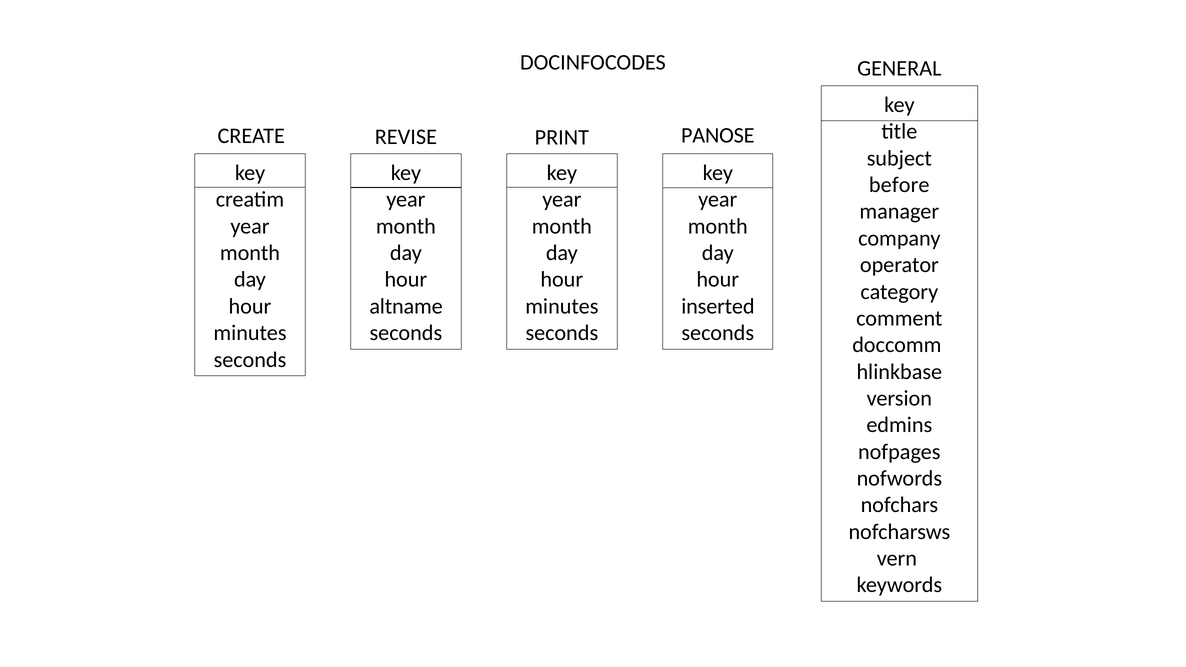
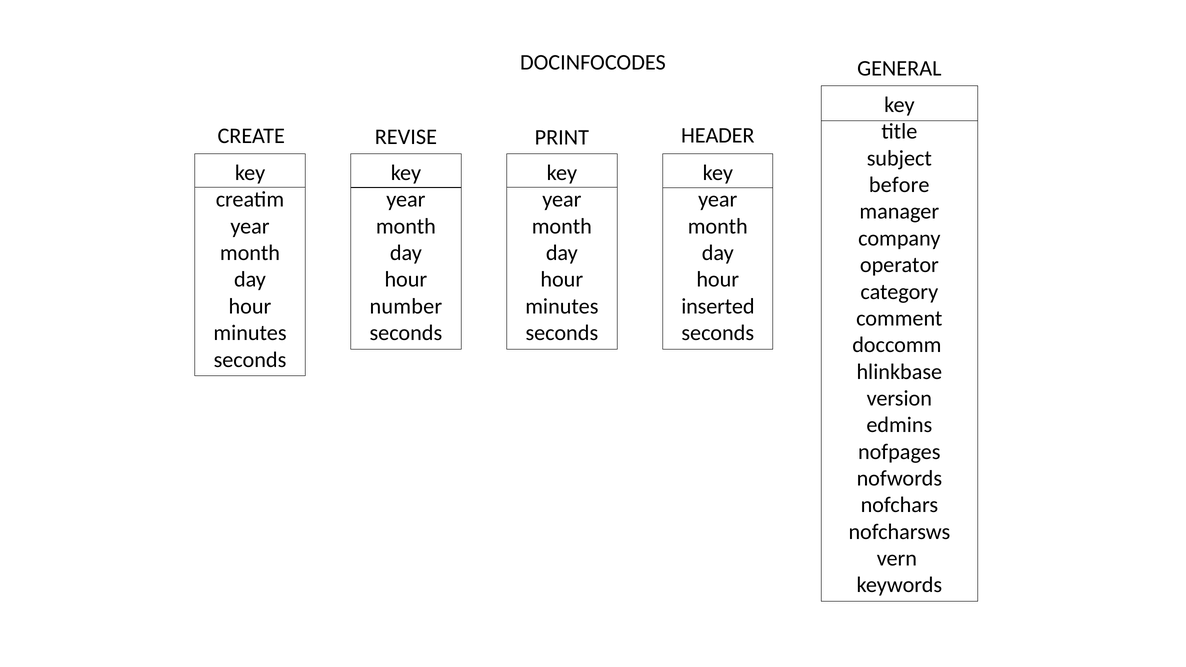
PANOSE: PANOSE -> HEADER (718, 136)
altname: altname -> number (406, 306)
